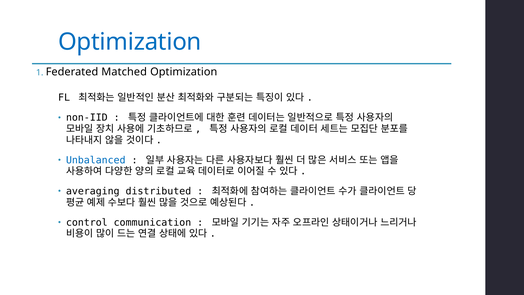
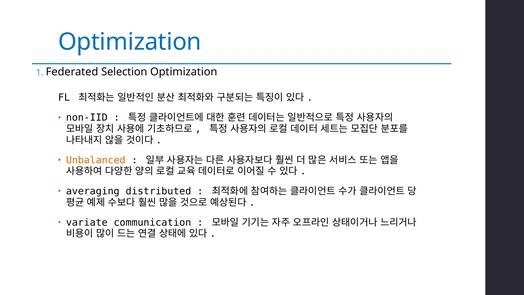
Matched: Matched -> Selection (124, 72)
Unbalanced colour: blue -> orange (96, 160)
control: control -> variate (87, 222)
